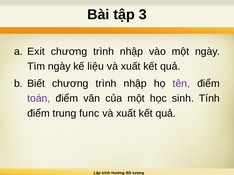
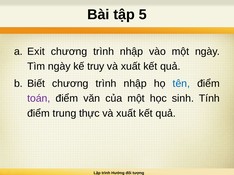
3: 3 -> 5 (143, 15)
liệu: liệu -> truy (96, 67)
tên colour: purple -> blue (181, 84)
func: func -> thực (89, 114)
